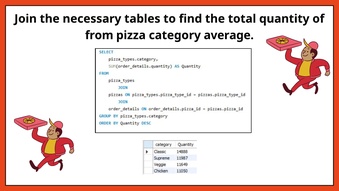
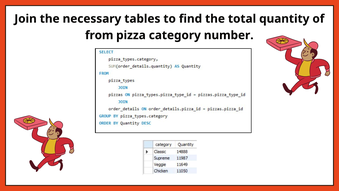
average: average -> number (229, 35)
